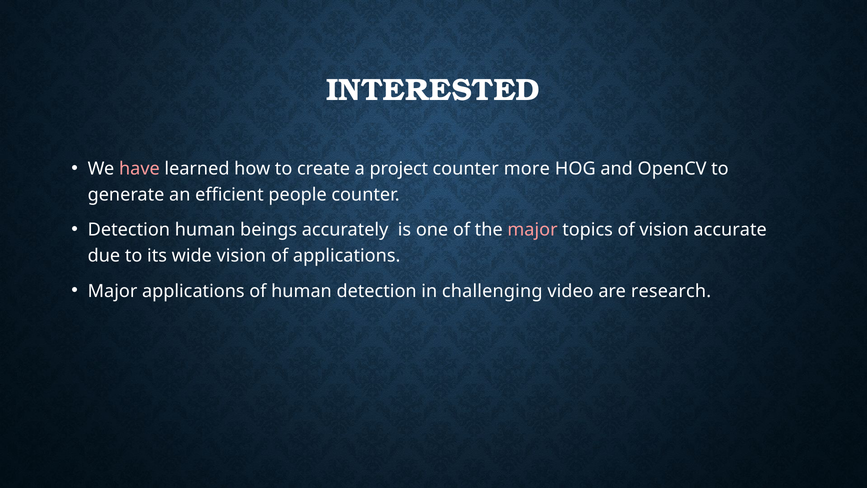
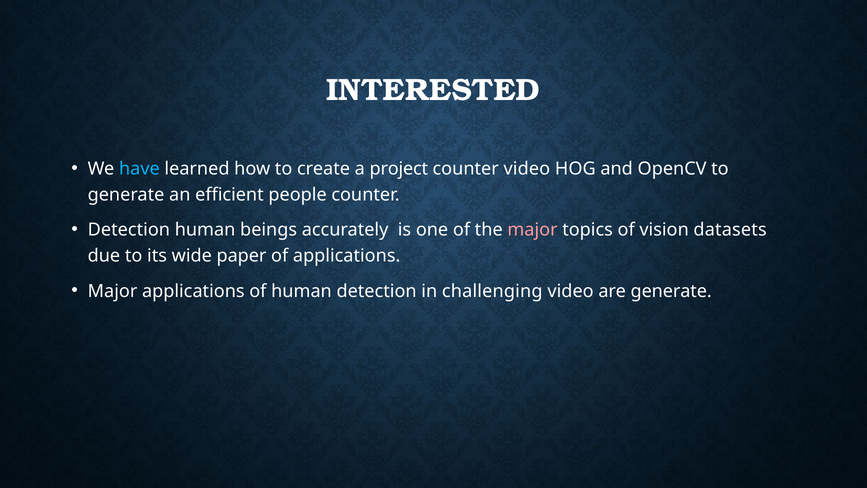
have colour: pink -> light blue (139, 169)
counter more: more -> video (527, 169)
accurate: accurate -> datasets (730, 230)
wide vision: vision -> paper (241, 256)
are research: research -> generate (671, 291)
